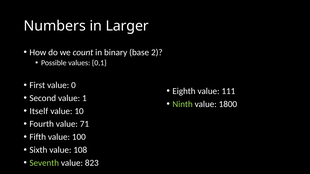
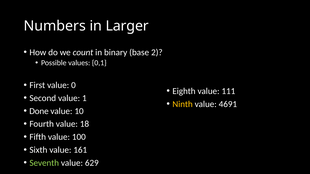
Ninth colour: light green -> yellow (183, 104)
1800: 1800 -> 4691 (228, 104)
Itself: Itself -> Done (39, 111)
71: 71 -> 18 (84, 124)
108: 108 -> 161 (80, 150)
823: 823 -> 629 (92, 163)
